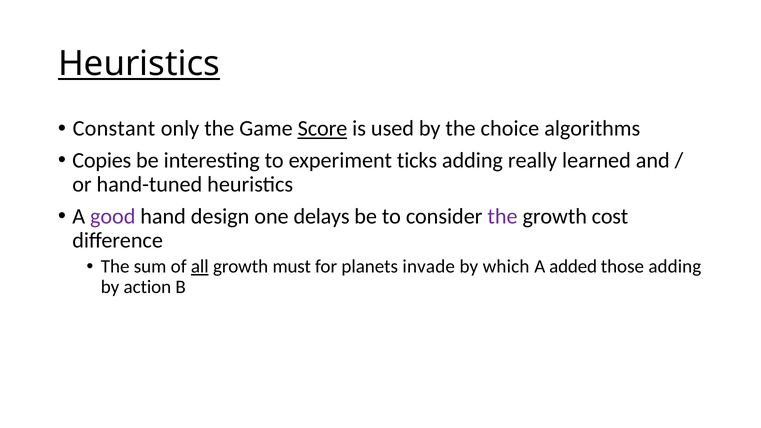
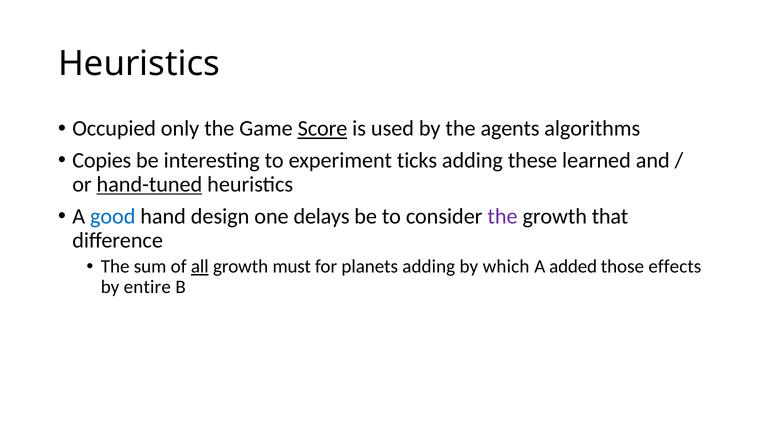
Heuristics underline: present -> none (139, 64)
Constant: Constant -> Occupied (114, 129)
choice: choice -> agents (510, 129)
really: really -> these (533, 161)
hand-tuned underline: none -> present (149, 185)
good colour: purple -> blue (113, 216)
cost: cost -> that (610, 216)
planets invade: invade -> adding (429, 267)
those adding: adding -> effects (675, 267)
action: action -> entire (147, 287)
